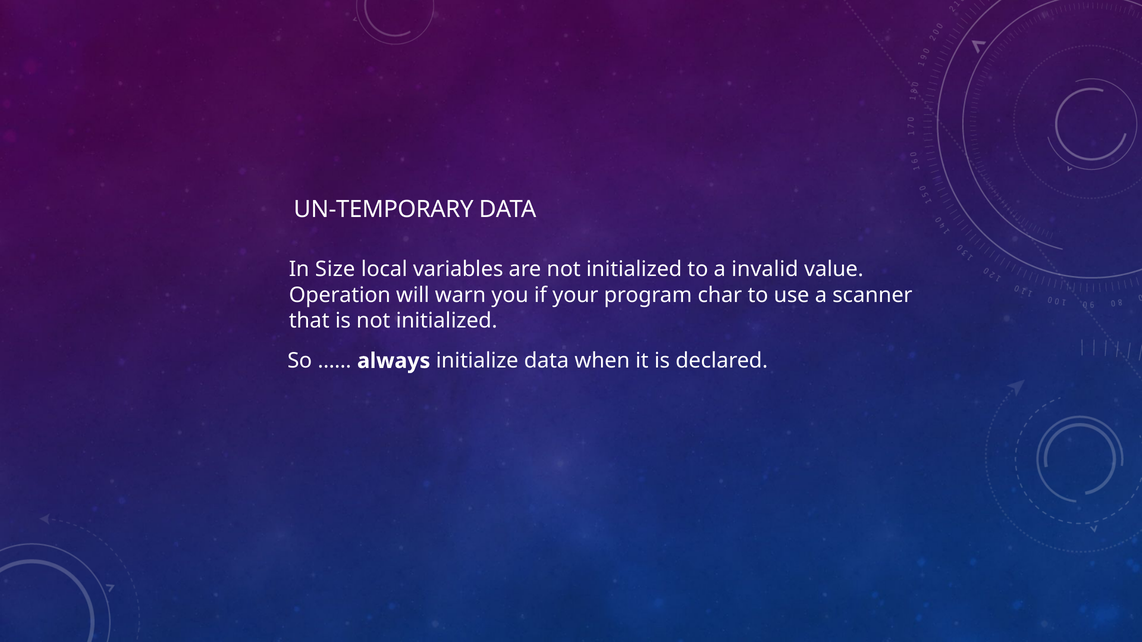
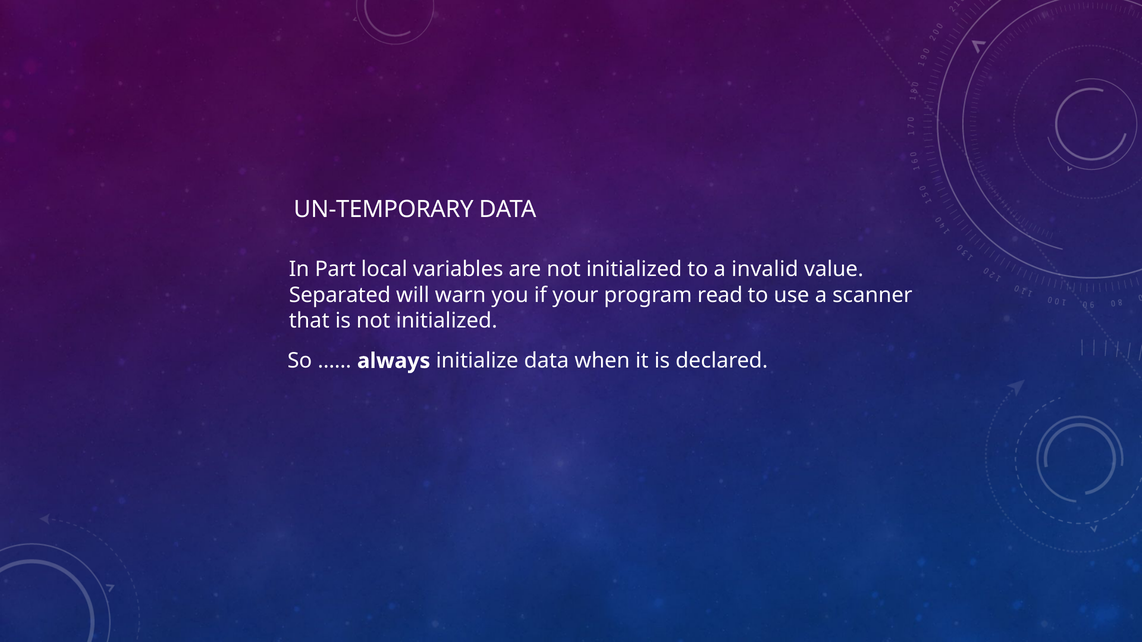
Size: Size -> Part (335, 270)
Operation: Operation -> Separated (340, 295)
char: char -> read (720, 295)
